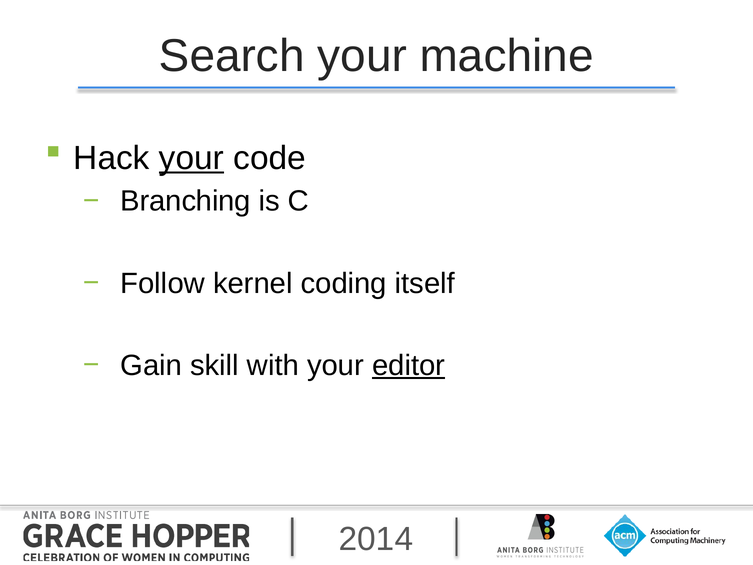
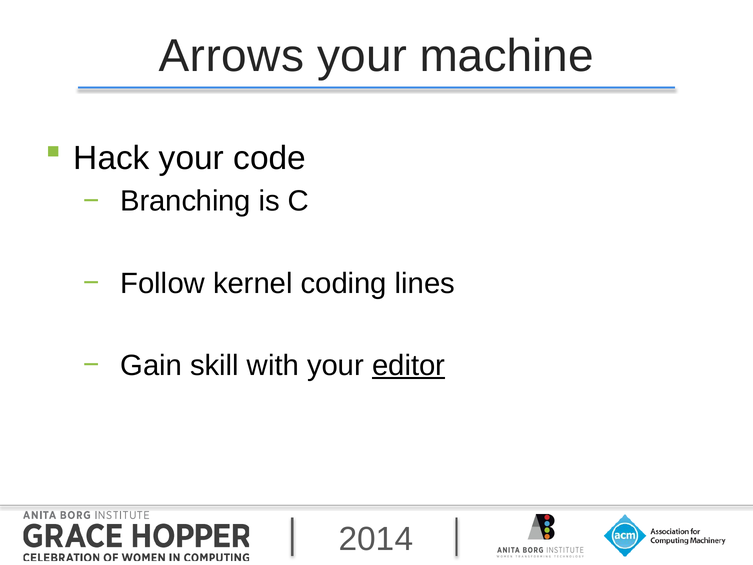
Search: Search -> Arrows (232, 56)
your underline: present -> none (191, 158)
itself: itself -> lines (425, 283)
